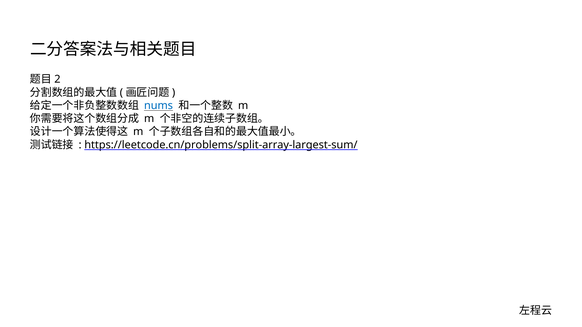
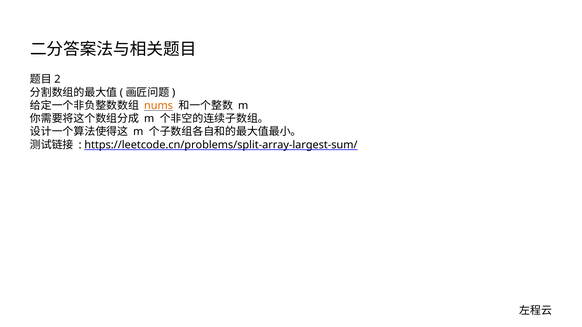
nums colour: blue -> orange (159, 106)
